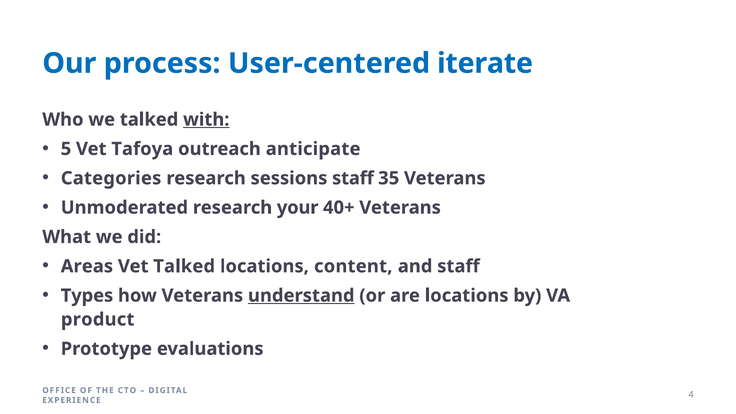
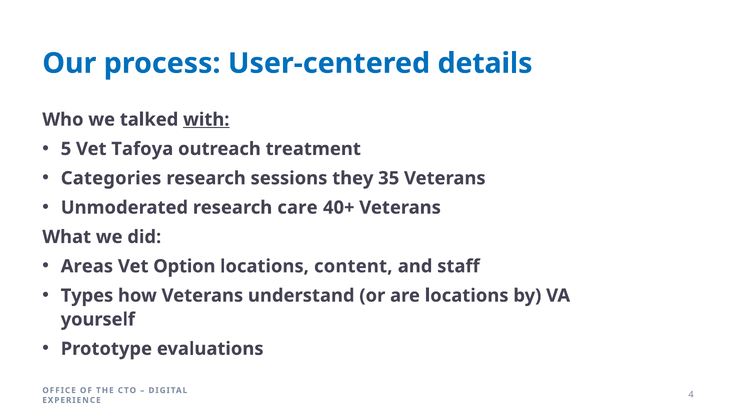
iterate: iterate -> details (485, 63)
anticipate: anticipate -> treatment (313, 149)
sessions staff: staff -> they (353, 178)
your: your -> care (297, 208)
Vet Talked: Talked -> Option (184, 266)
understand underline: present -> none (301, 296)
product: product -> yourself (98, 319)
